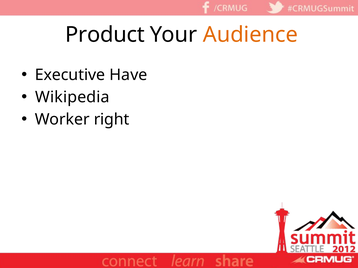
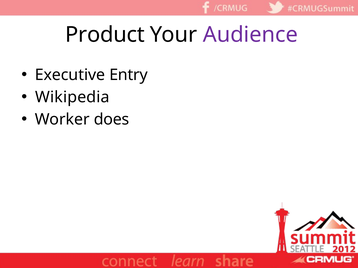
Audience colour: orange -> purple (250, 35)
Have: Have -> Entry (129, 75)
right: right -> does (112, 120)
